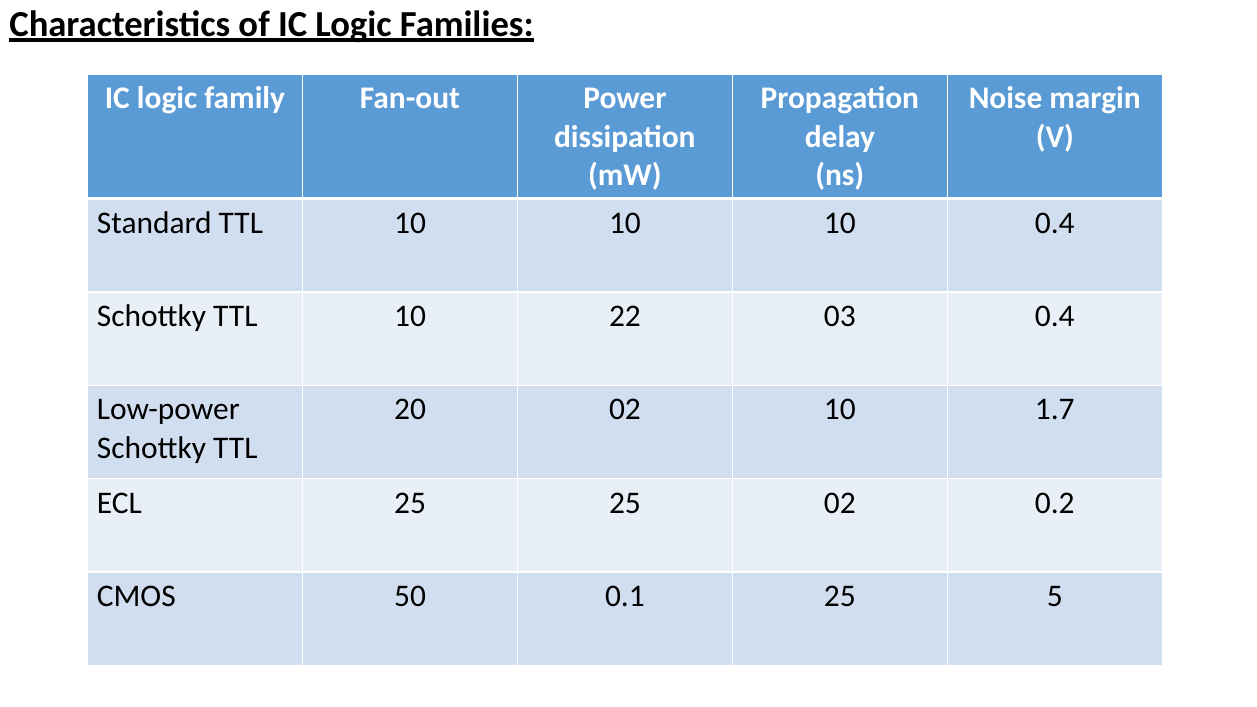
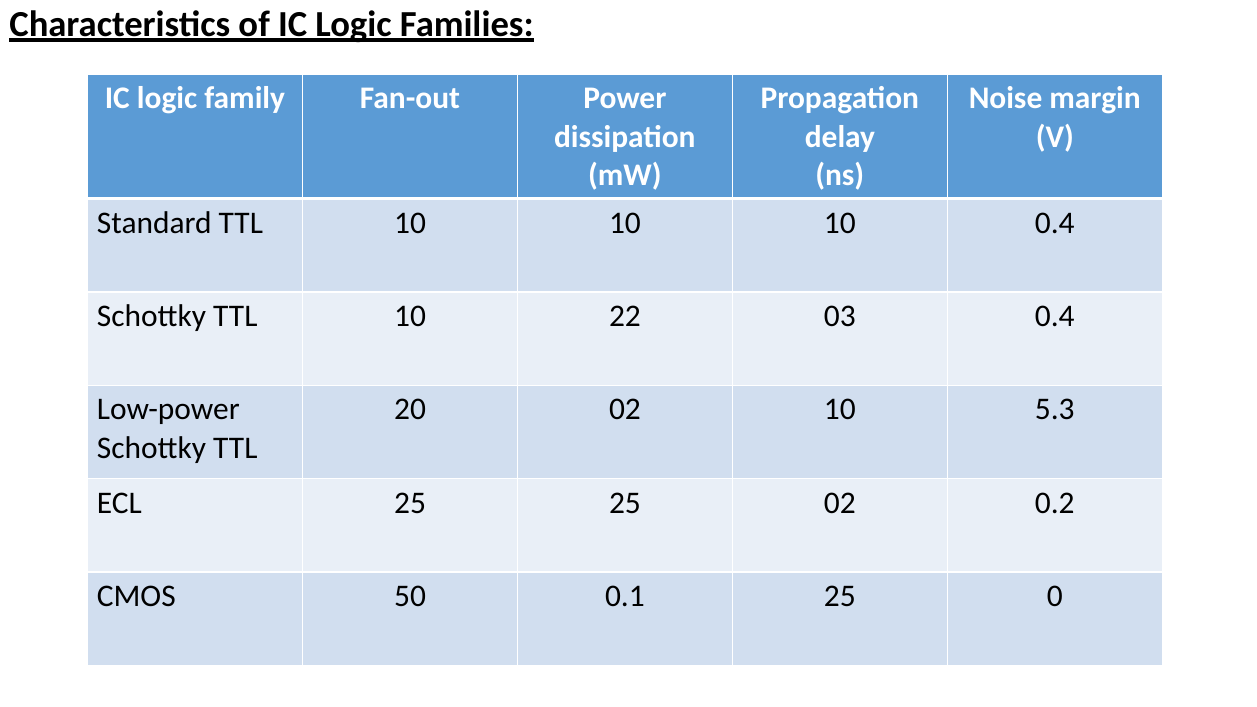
1.7: 1.7 -> 5.3 (1055, 410)
5: 5 -> 0 (1055, 596)
